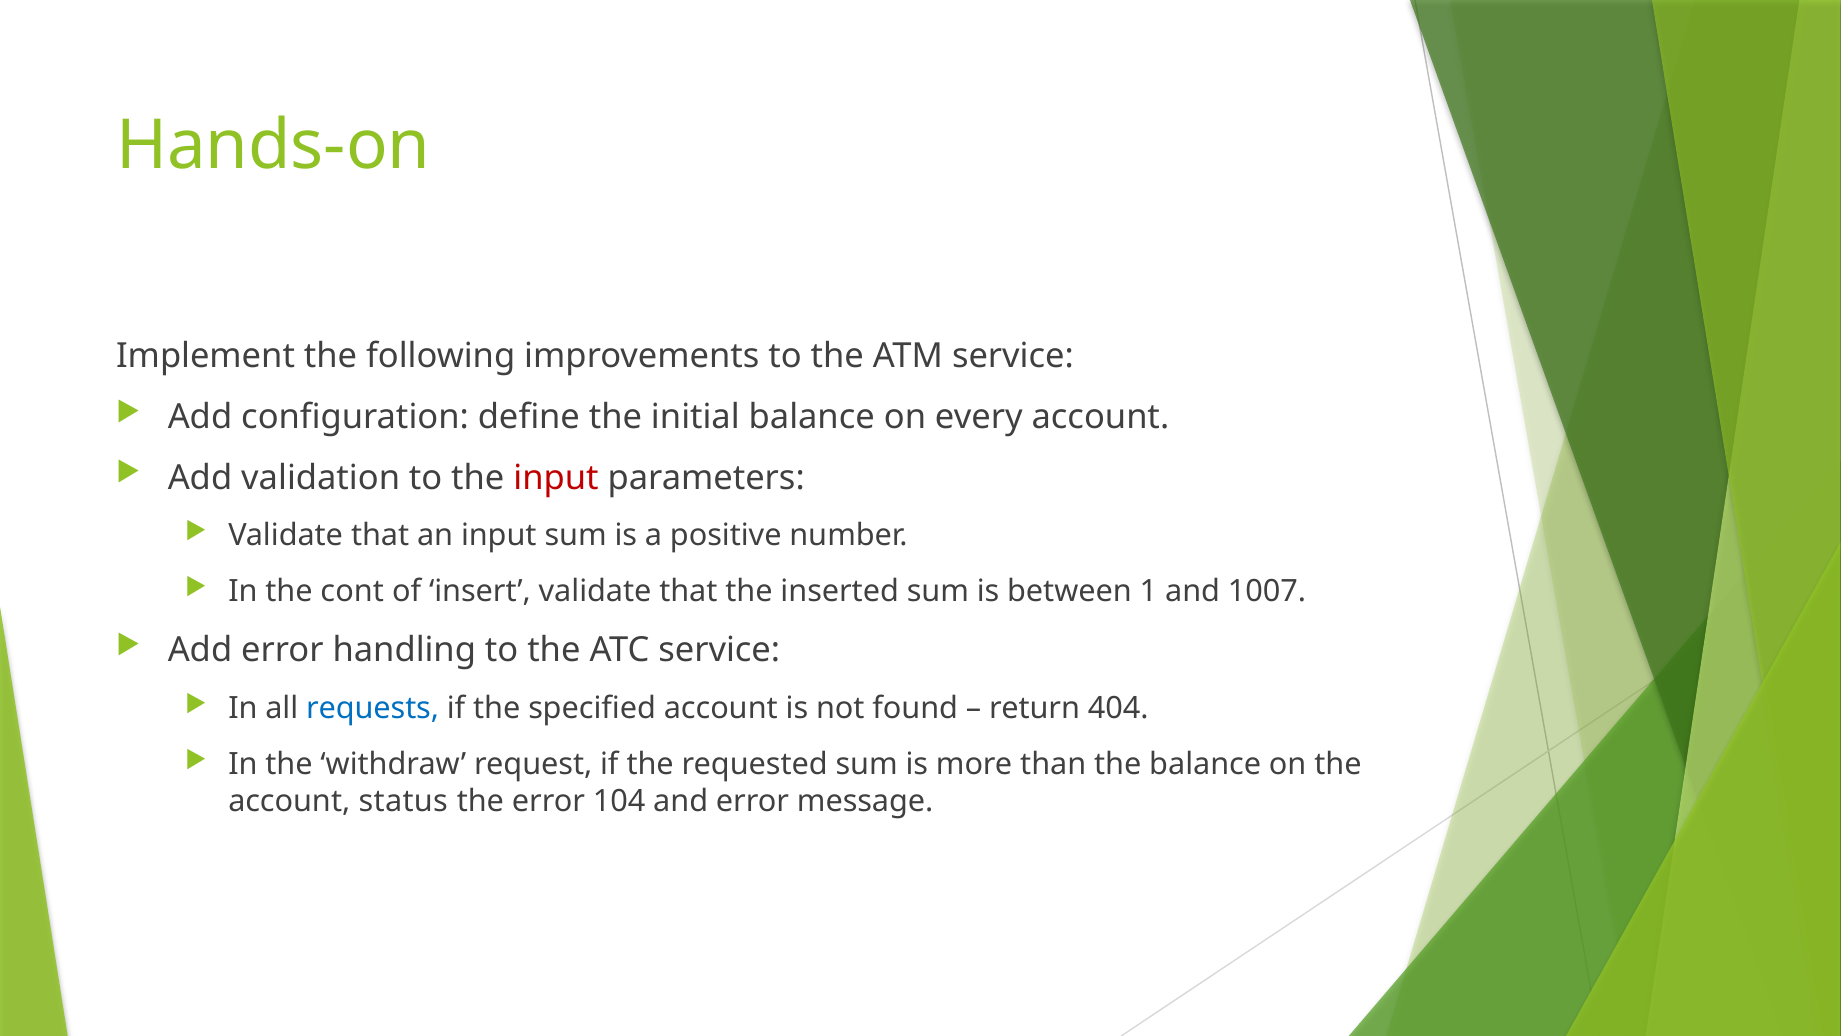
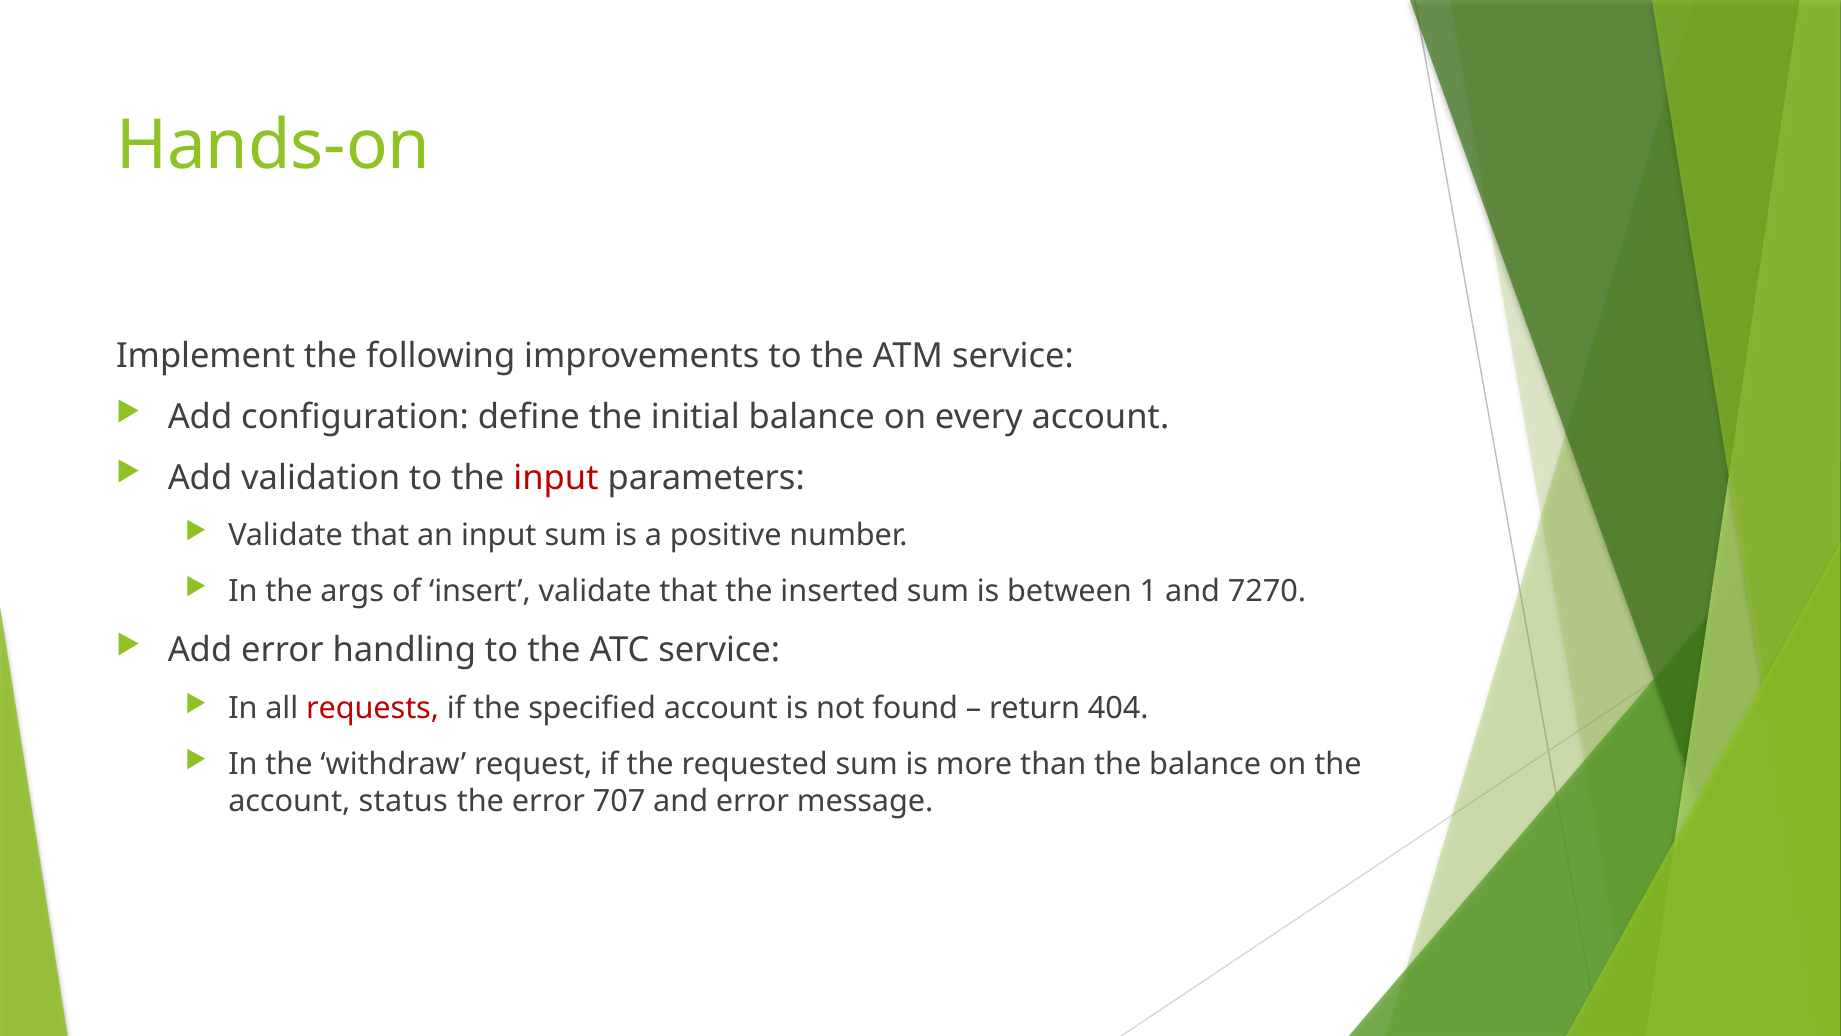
cont: cont -> args (352, 592)
1007: 1007 -> 7270 (1267, 592)
requests colour: blue -> red (373, 708)
104: 104 -> 707 (619, 801)
